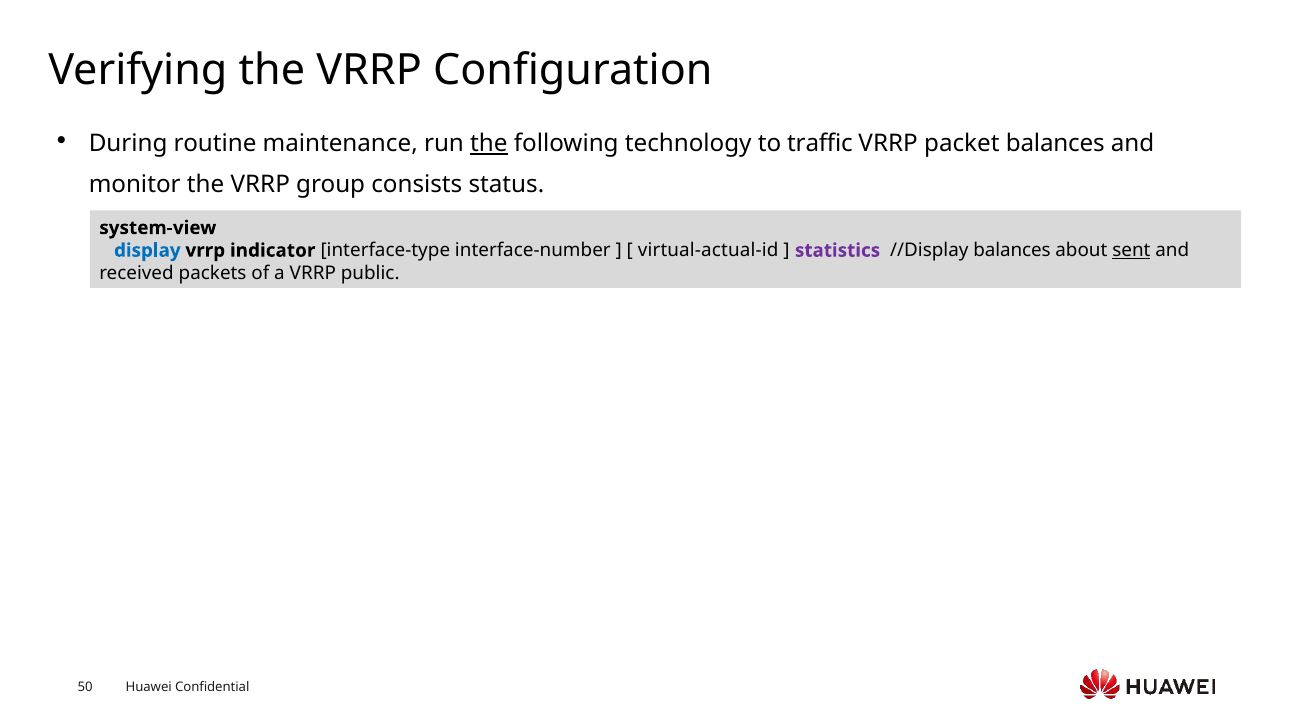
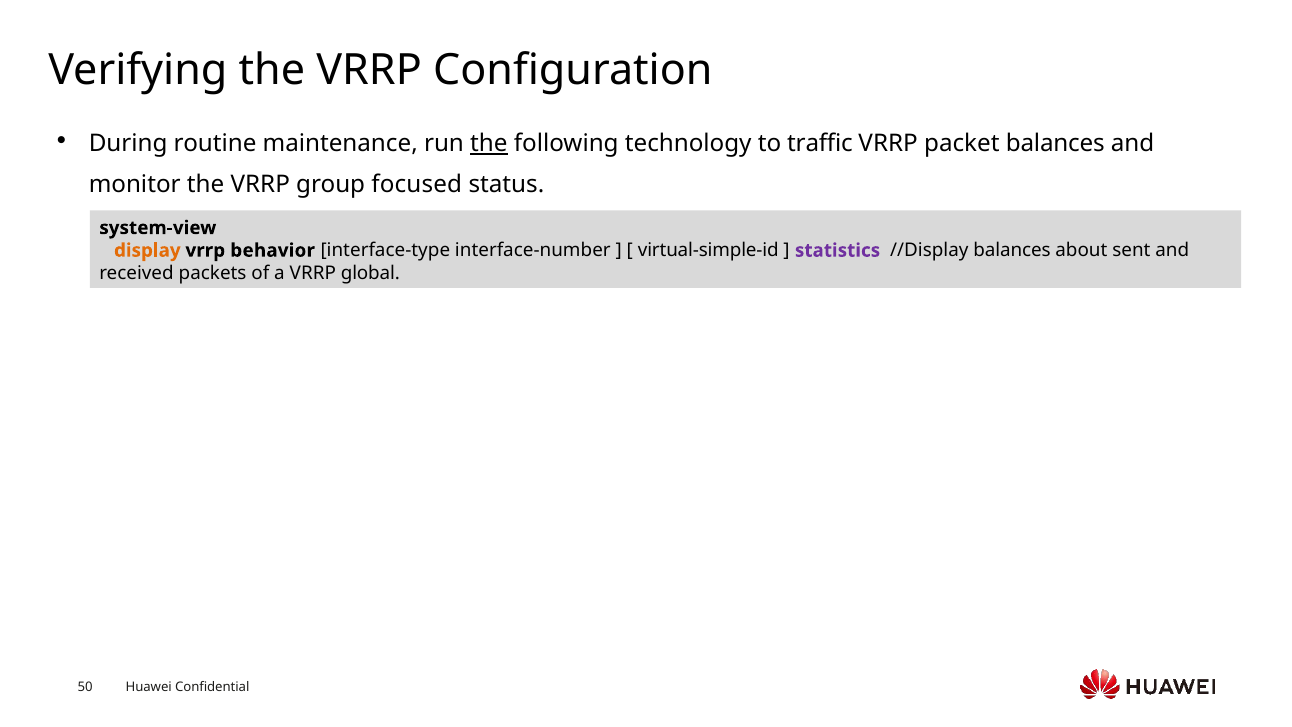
consists: consists -> focused (417, 184)
display colour: blue -> orange (147, 250)
indicator: indicator -> behavior (273, 250)
virtual-actual-id: virtual-actual-id -> virtual-simple-id (708, 250)
sent underline: present -> none (1131, 250)
public: public -> global (370, 273)
